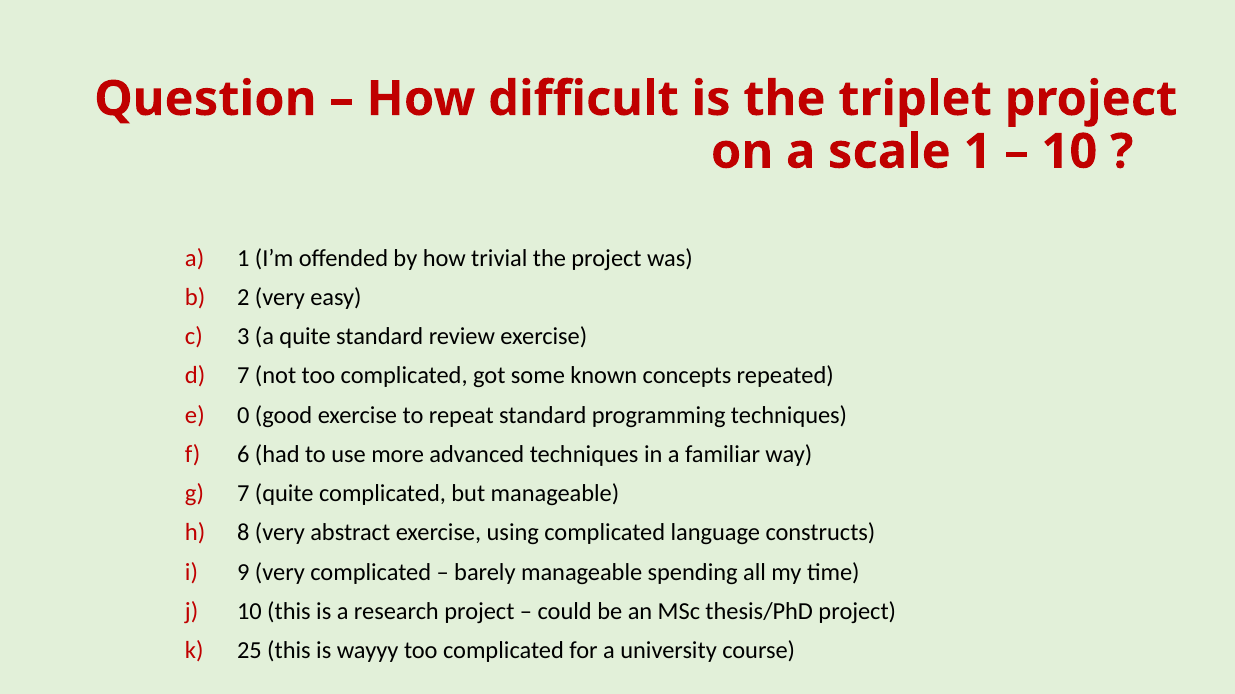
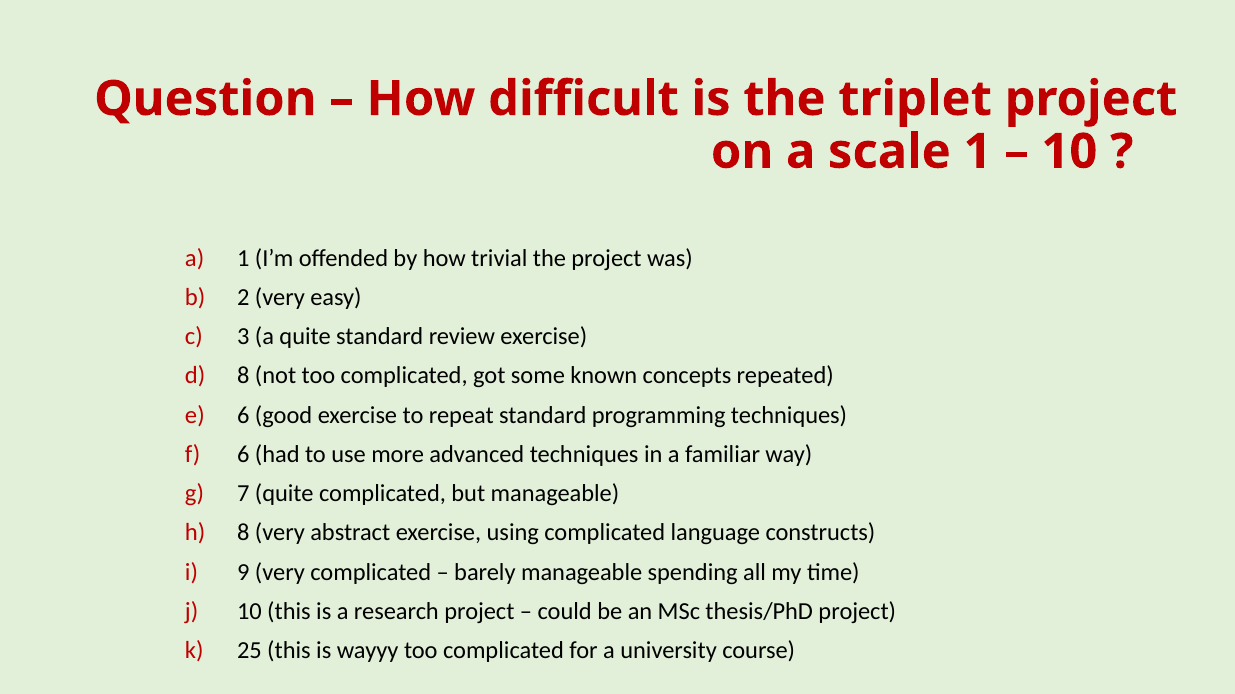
7: 7 -> 8 (243, 376)
0: 0 -> 6 (243, 415)
